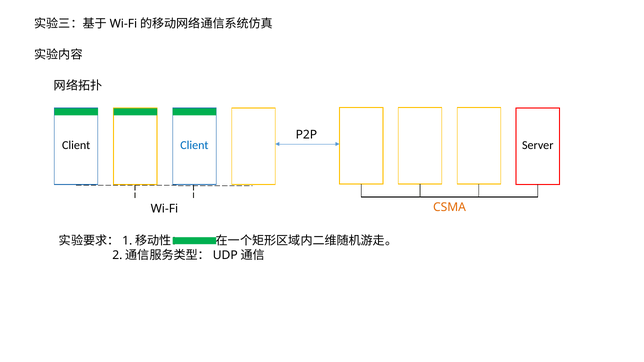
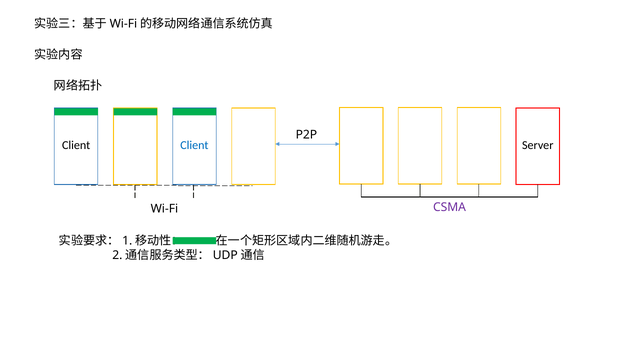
CSMA colour: orange -> purple (449, 207)
